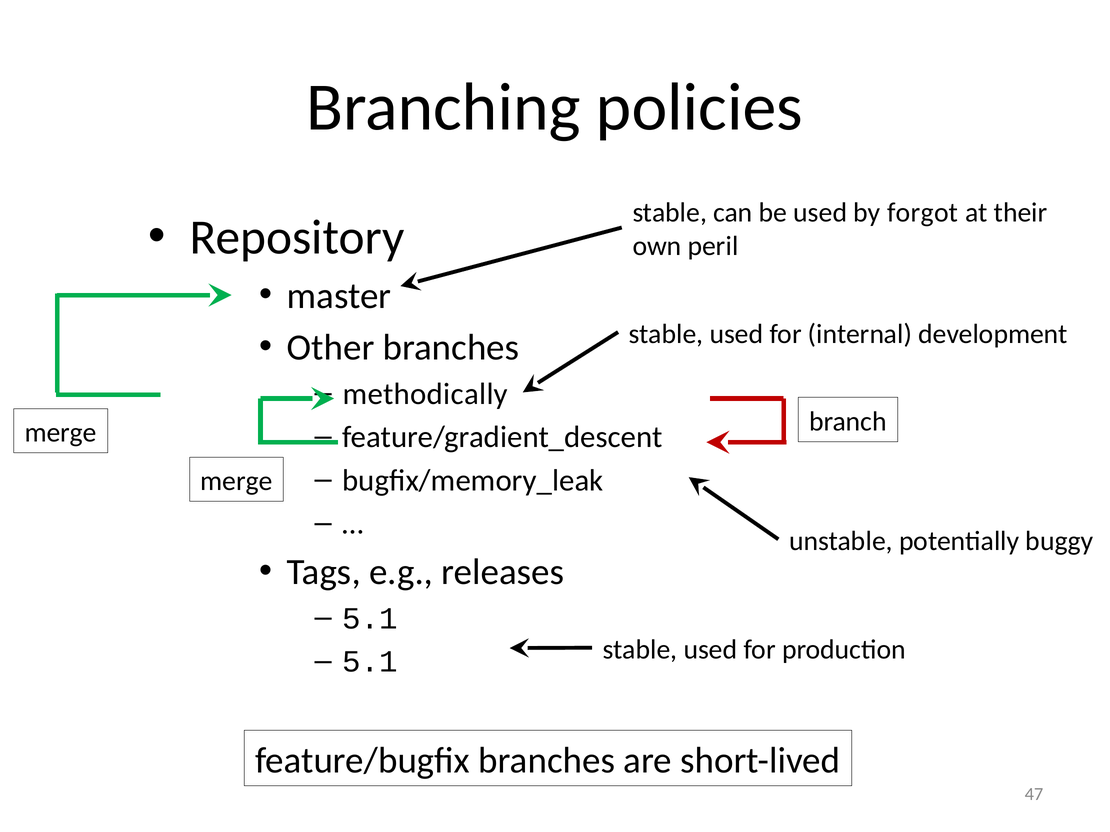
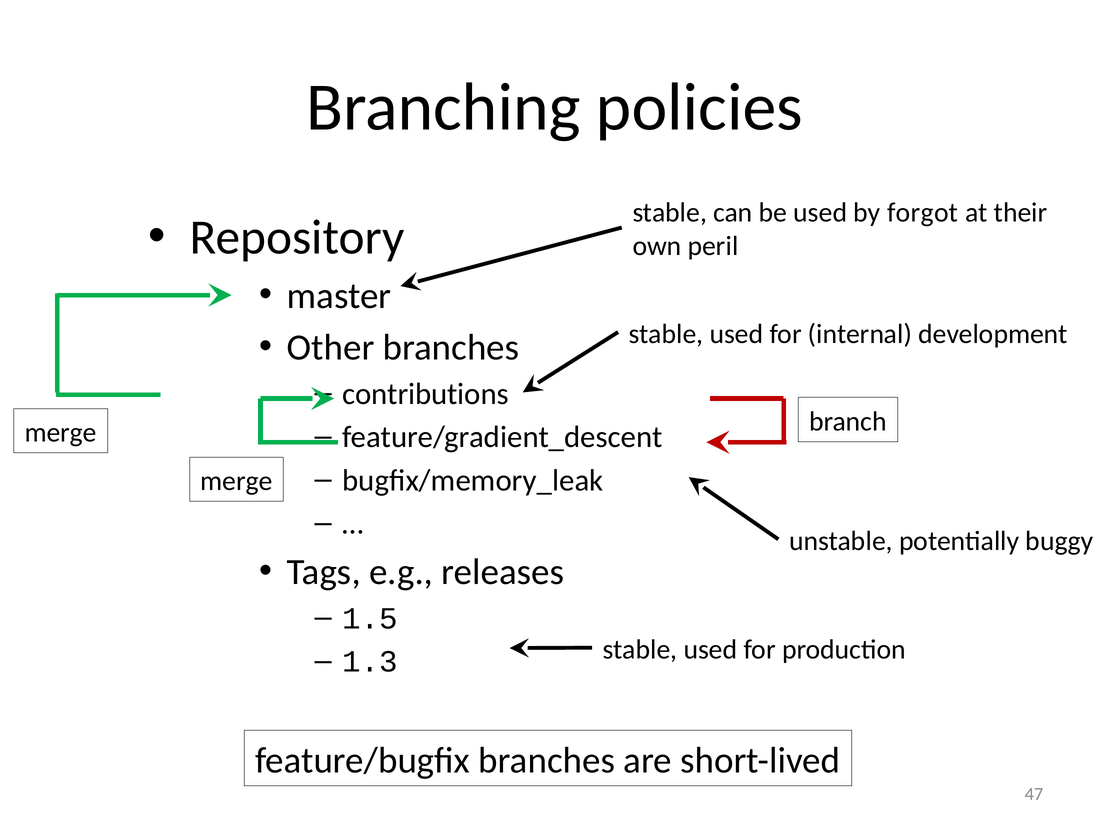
methodically: methodically -> contributions (425, 394)
5.1: 5.1 -> 1.5 (370, 619)
5.1: 5.1 -> 1.3 (370, 662)
